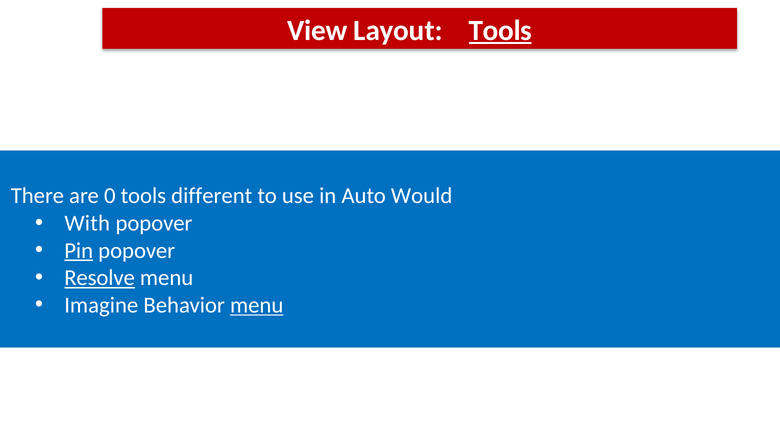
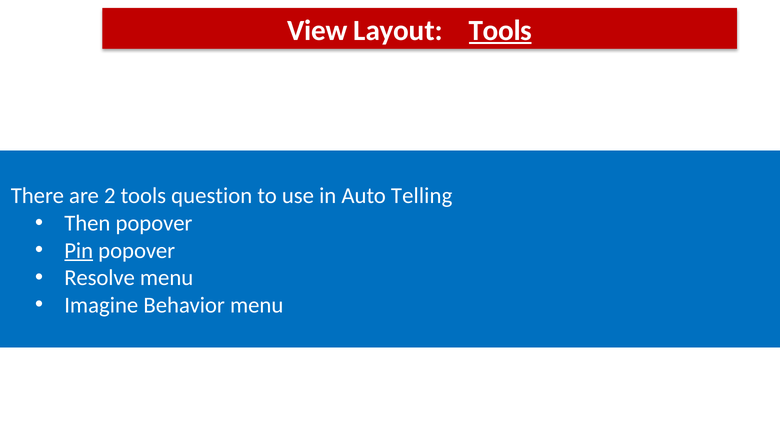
0: 0 -> 2 (110, 196)
different: different -> question (212, 196)
Would: Would -> Telling (422, 196)
With: With -> Then (87, 223)
Resolve underline: present -> none (100, 278)
menu underline: present -> none (257, 305)
